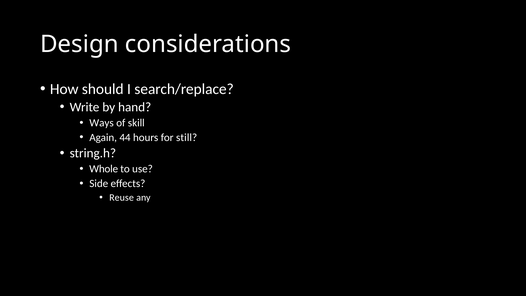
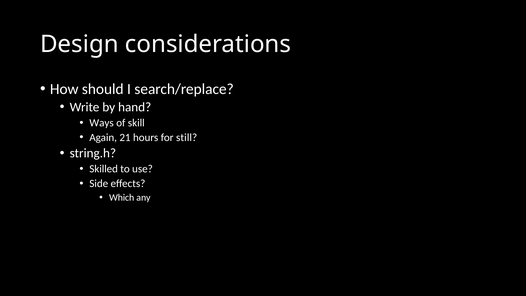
44: 44 -> 21 (125, 137)
Whole: Whole -> Skilled (104, 169)
Reuse: Reuse -> Which (122, 197)
